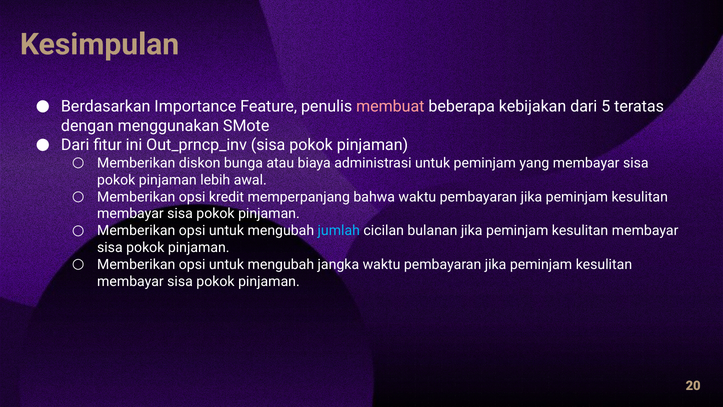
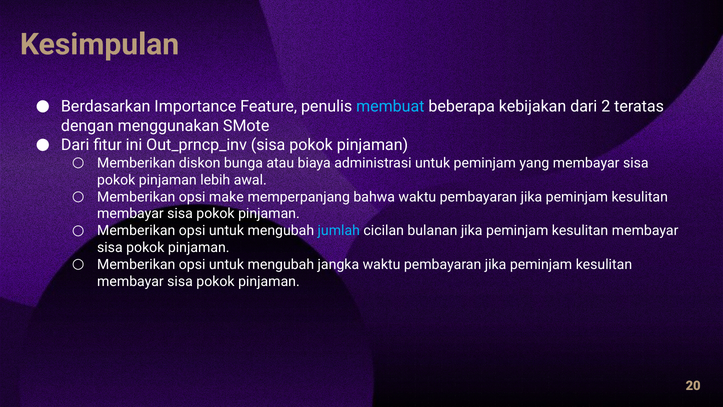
membuat colour: pink -> light blue (390, 107)
5: 5 -> 2 (606, 107)
kredit: kredit -> make (226, 197)
